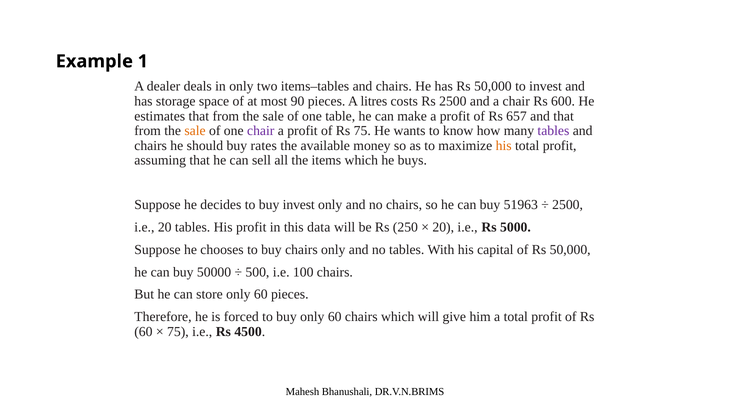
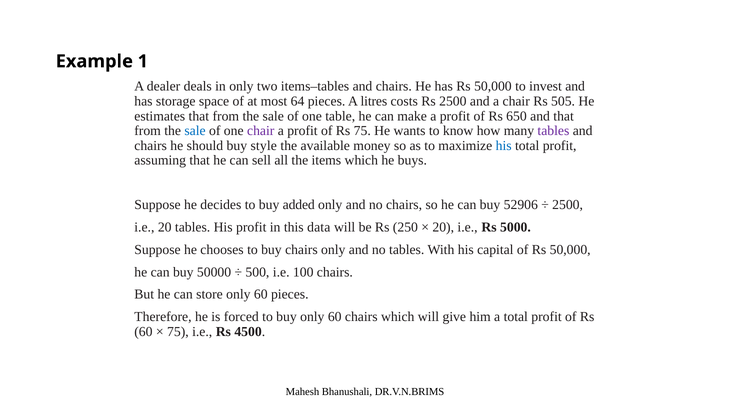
90: 90 -> 64 (298, 101)
600: 600 -> 505 (563, 101)
657: 657 -> 650 (516, 116)
sale colour: orange -> blue (195, 131)
rates: rates -> style (264, 146)
his colour: orange -> blue (504, 146)
buy invest: invest -> added (299, 205)
51963: 51963 -> 52906 (521, 205)
